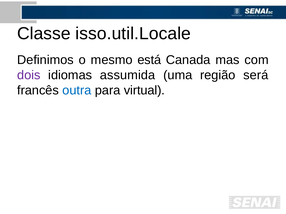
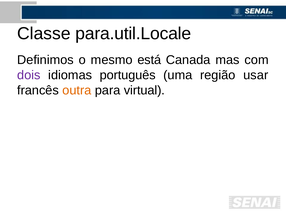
isso.util.Locale: isso.util.Locale -> para.util.Locale (133, 34)
assumida: assumida -> português (128, 75)
será: será -> usar (256, 75)
outra colour: blue -> orange (77, 91)
